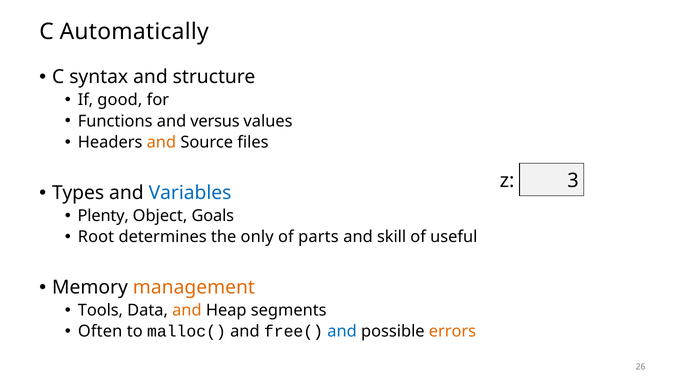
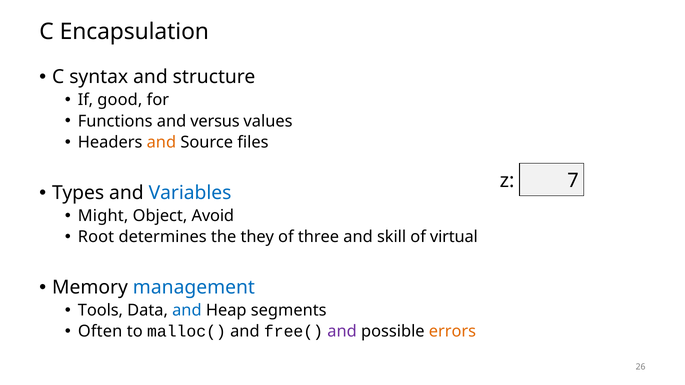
Automatically: Automatically -> Encapsulation (134, 32)
3: 3 -> 7 (573, 181)
Plenty: Plenty -> Might (103, 216)
Goals: Goals -> Avoid (213, 216)
only: only -> they (257, 237)
parts: parts -> three (318, 237)
useful: useful -> virtual (454, 237)
management colour: orange -> blue (194, 288)
and colour: orange -> blue (187, 310)
and colour: blue -> purple (342, 332)
